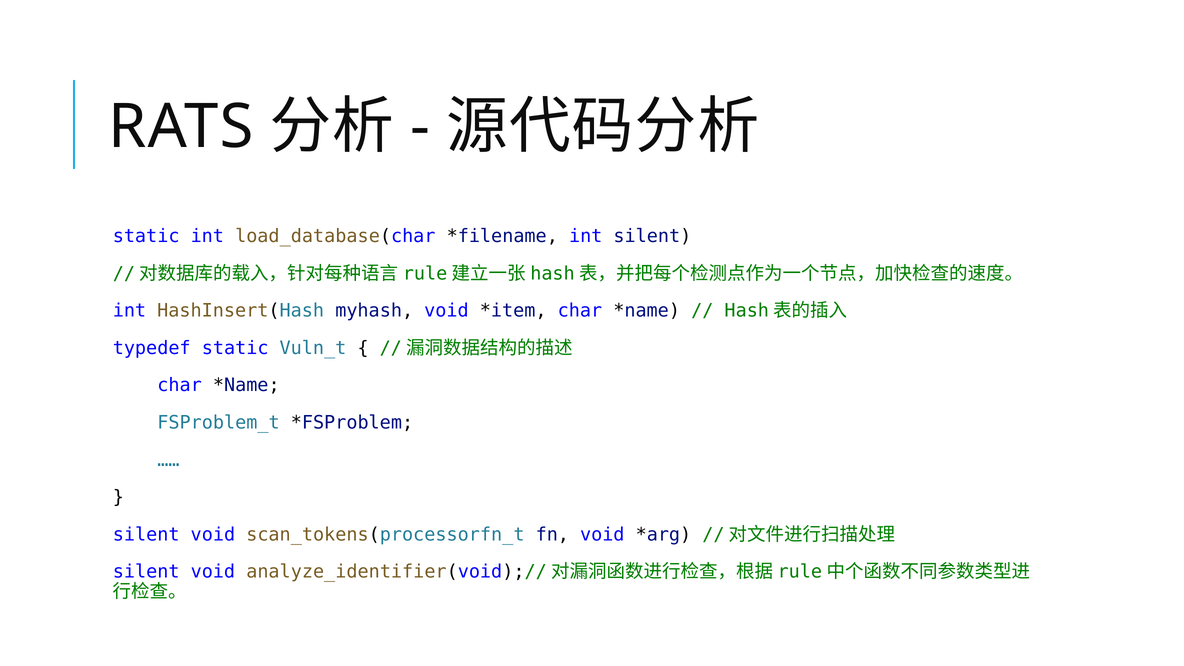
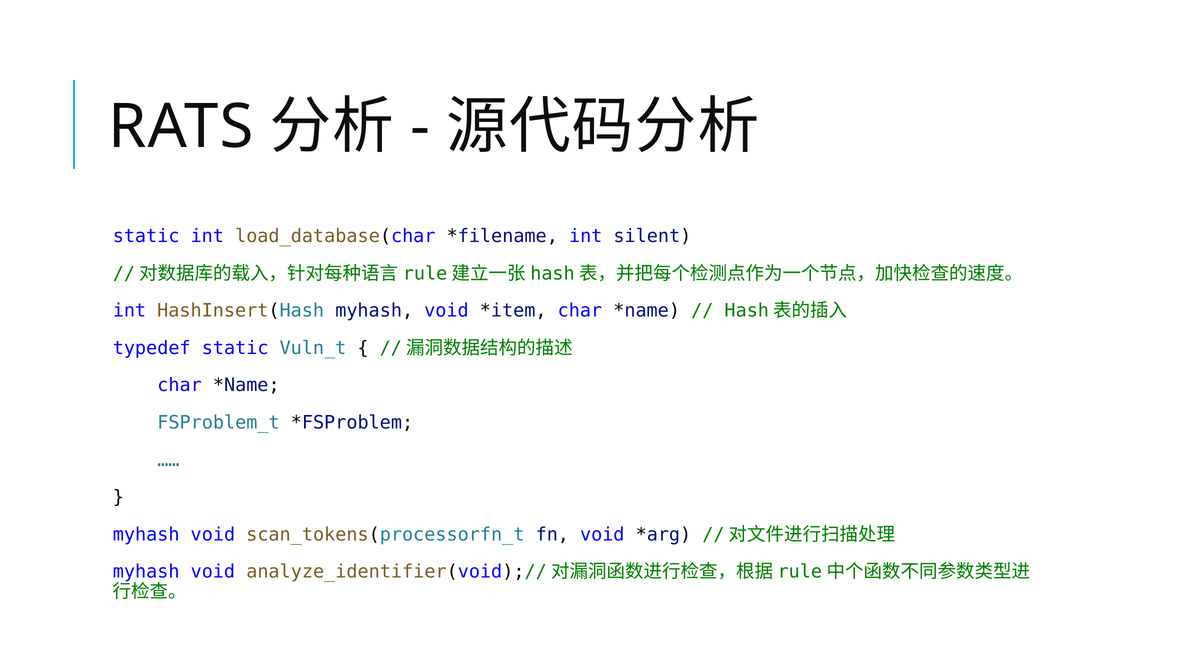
silent: silent -> myhash (146, 534)
silent: silent -> myhash (146, 572)
